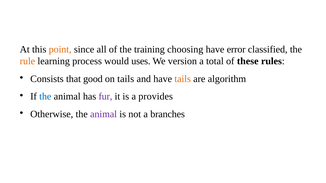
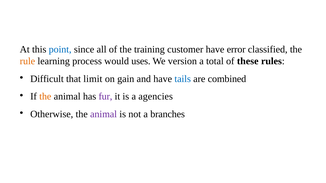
point colour: orange -> blue (60, 49)
choosing: choosing -> customer (185, 49)
Consists: Consists -> Difficult (47, 79)
good: good -> limit (93, 79)
on tails: tails -> gain (126, 79)
tails colour: orange -> blue (183, 79)
algorithm: algorithm -> combined (227, 79)
the colour: blue -> orange (45, 97)
provides: provides -> agencies (156, 97)
